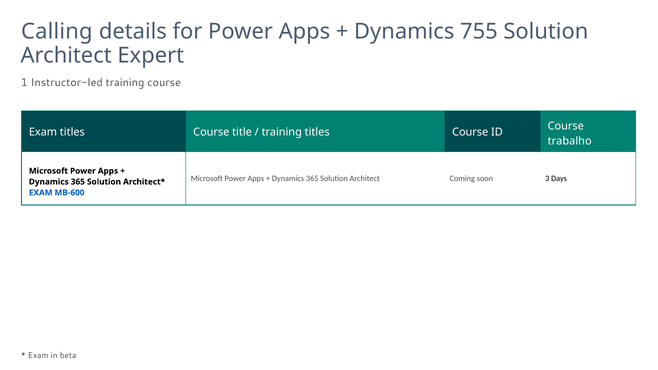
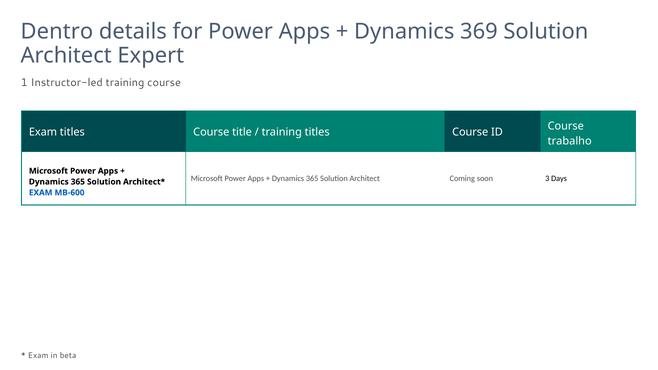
Calling: Calling -> Dentro (57, 32)
755: 755 -> 369 (479, 32)
